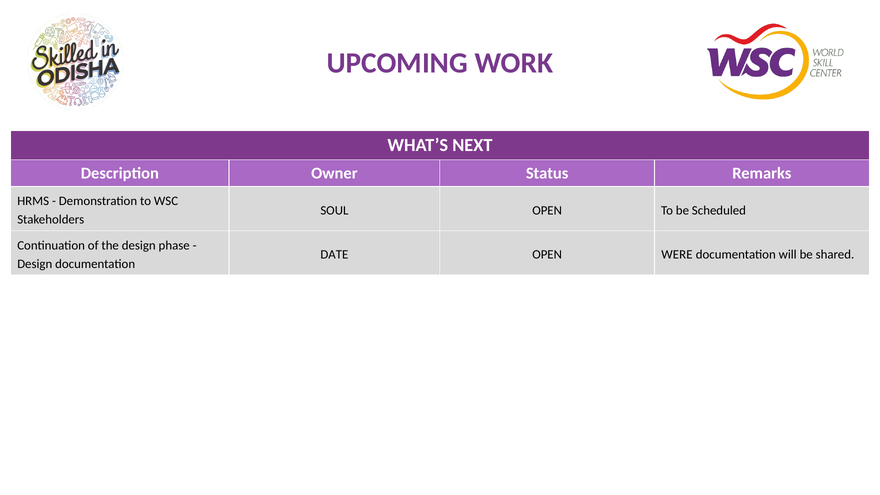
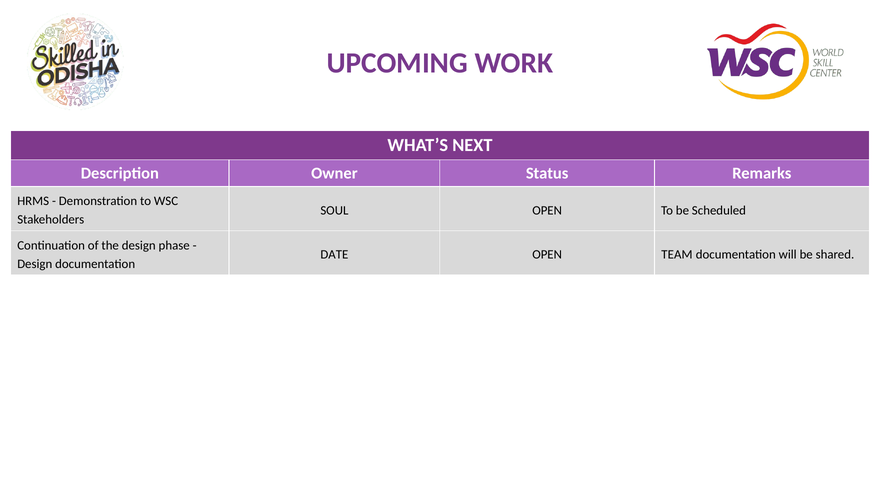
WERE: WERE -> TEAM (677, 255)
